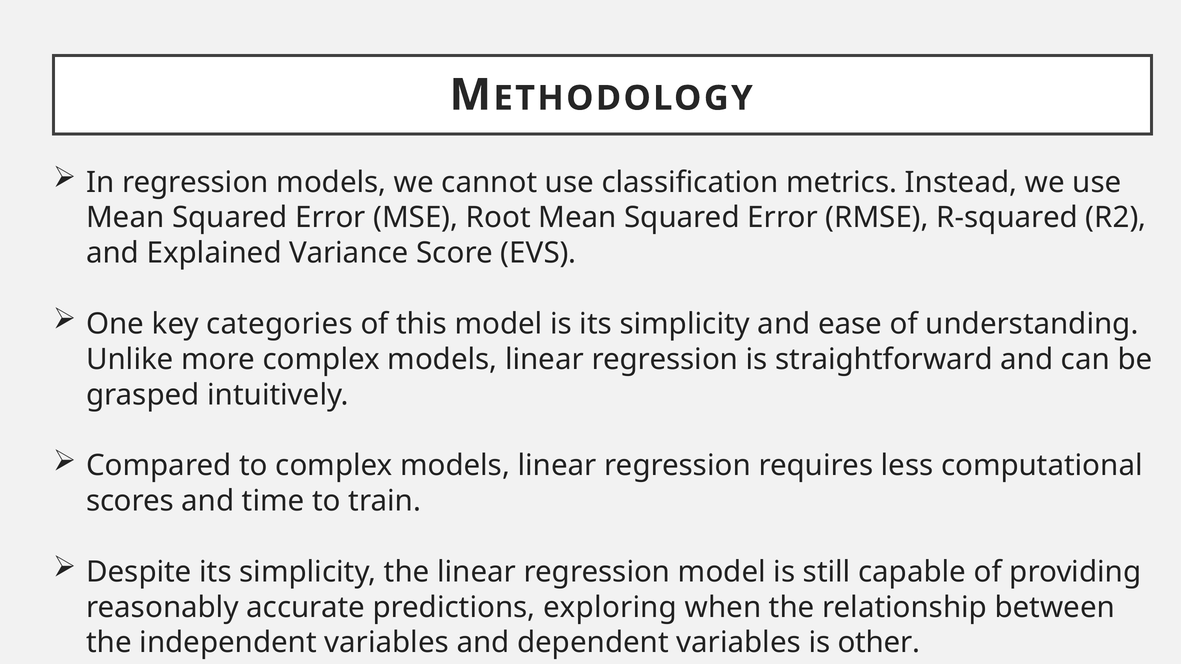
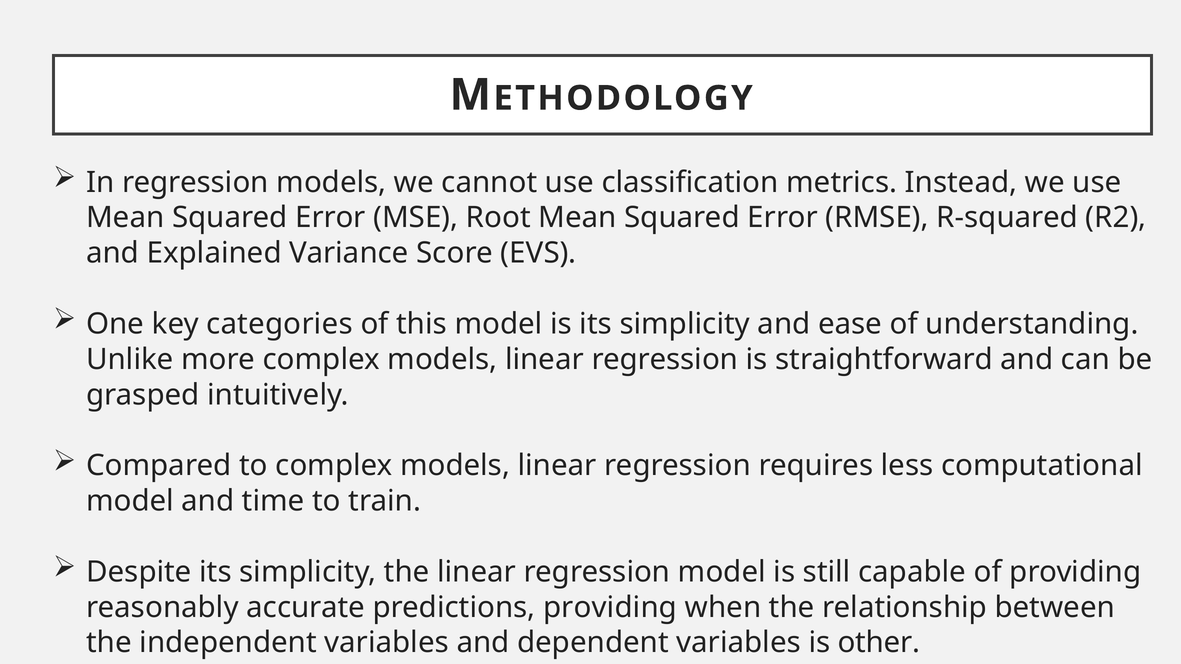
scores: scores -> model (130, 501)
predictions exploring: exploring -> providing (610, 608)
